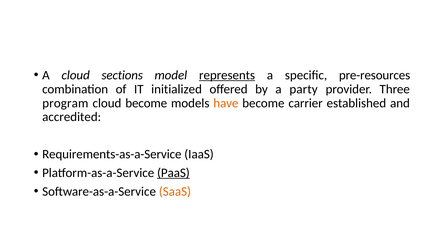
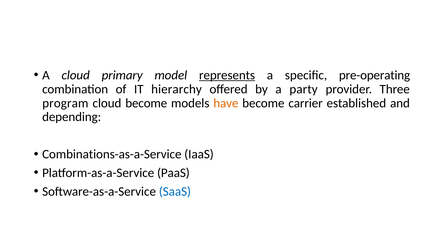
sections: sections -> primary (122, 75)
pre-resources: pre-resources -> pre-operating (375, 75)
initialized: initialized -> hierarchy (177, 89)
accredited: accredited -> depending (72, 117)
Requirements-as-a-Service: Requirements-as-a-Service -> Combinations-as-a-Service (112, 154)
PaaS underline: present -> none (173, 173)
SaaS colour: orange -> blue (175, 191)
